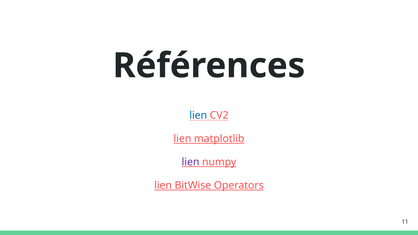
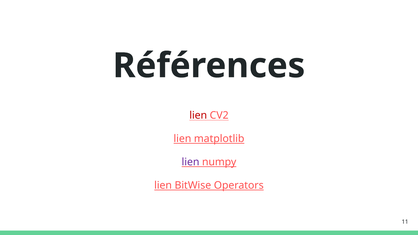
lien colour: blue -> red (198, 115)
